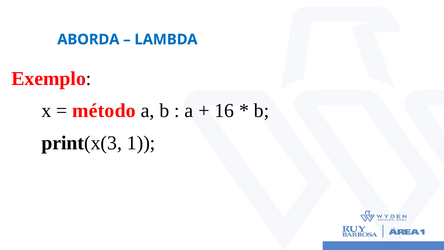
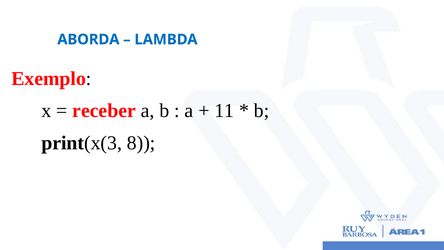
método: método -> receber (104, 111)
16: 16 -> 11 (224, 111)
1: 1 -> 8 (141, 143)
